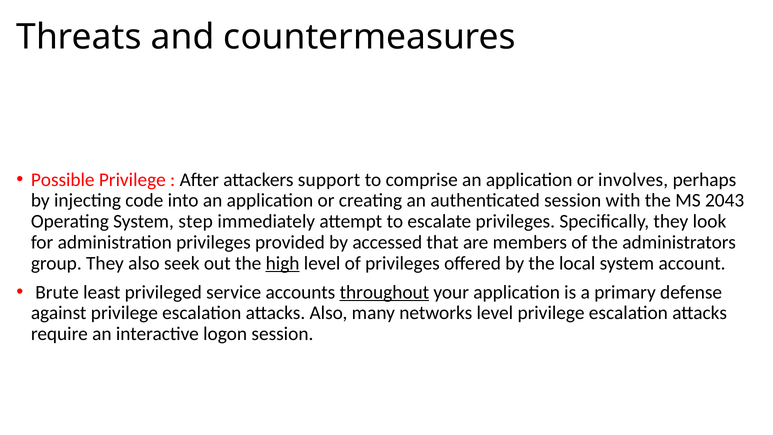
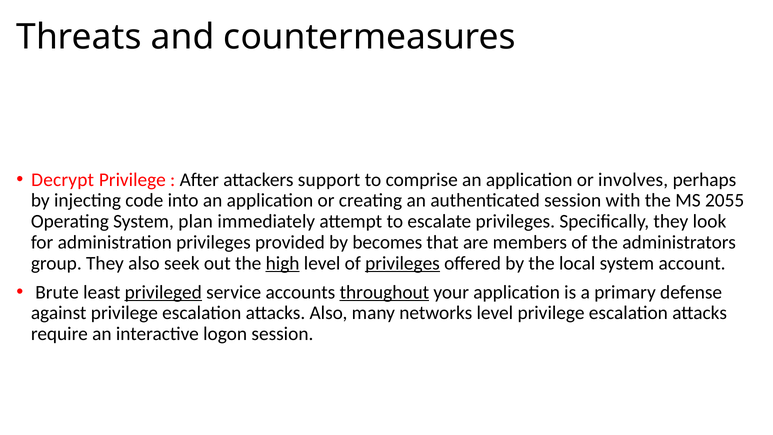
Possible: Possible -> Decrypt (63, 180)
2043: 2043 -> 2055 (725, 201)
step: step -> plan (196, 221)
accessed: accessed -> becomes (387, 242)
privileges underline: none -> present (402, 263)
privileged underline: none -> present (163, 292)
